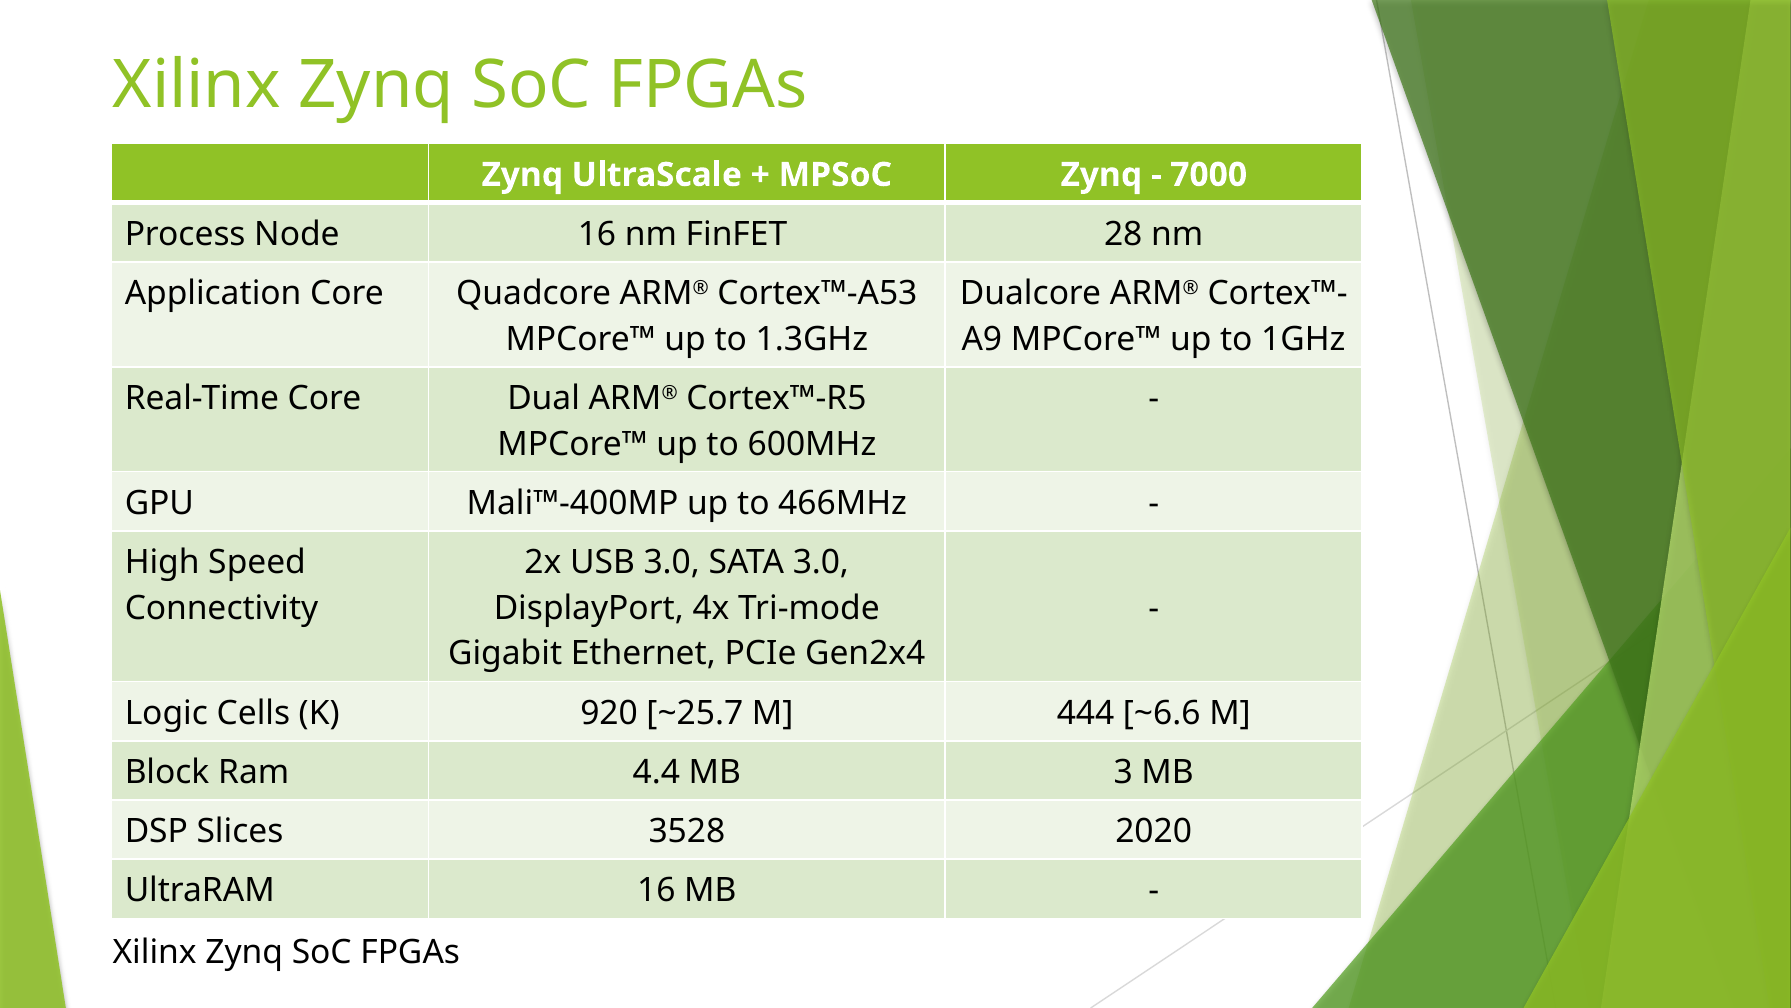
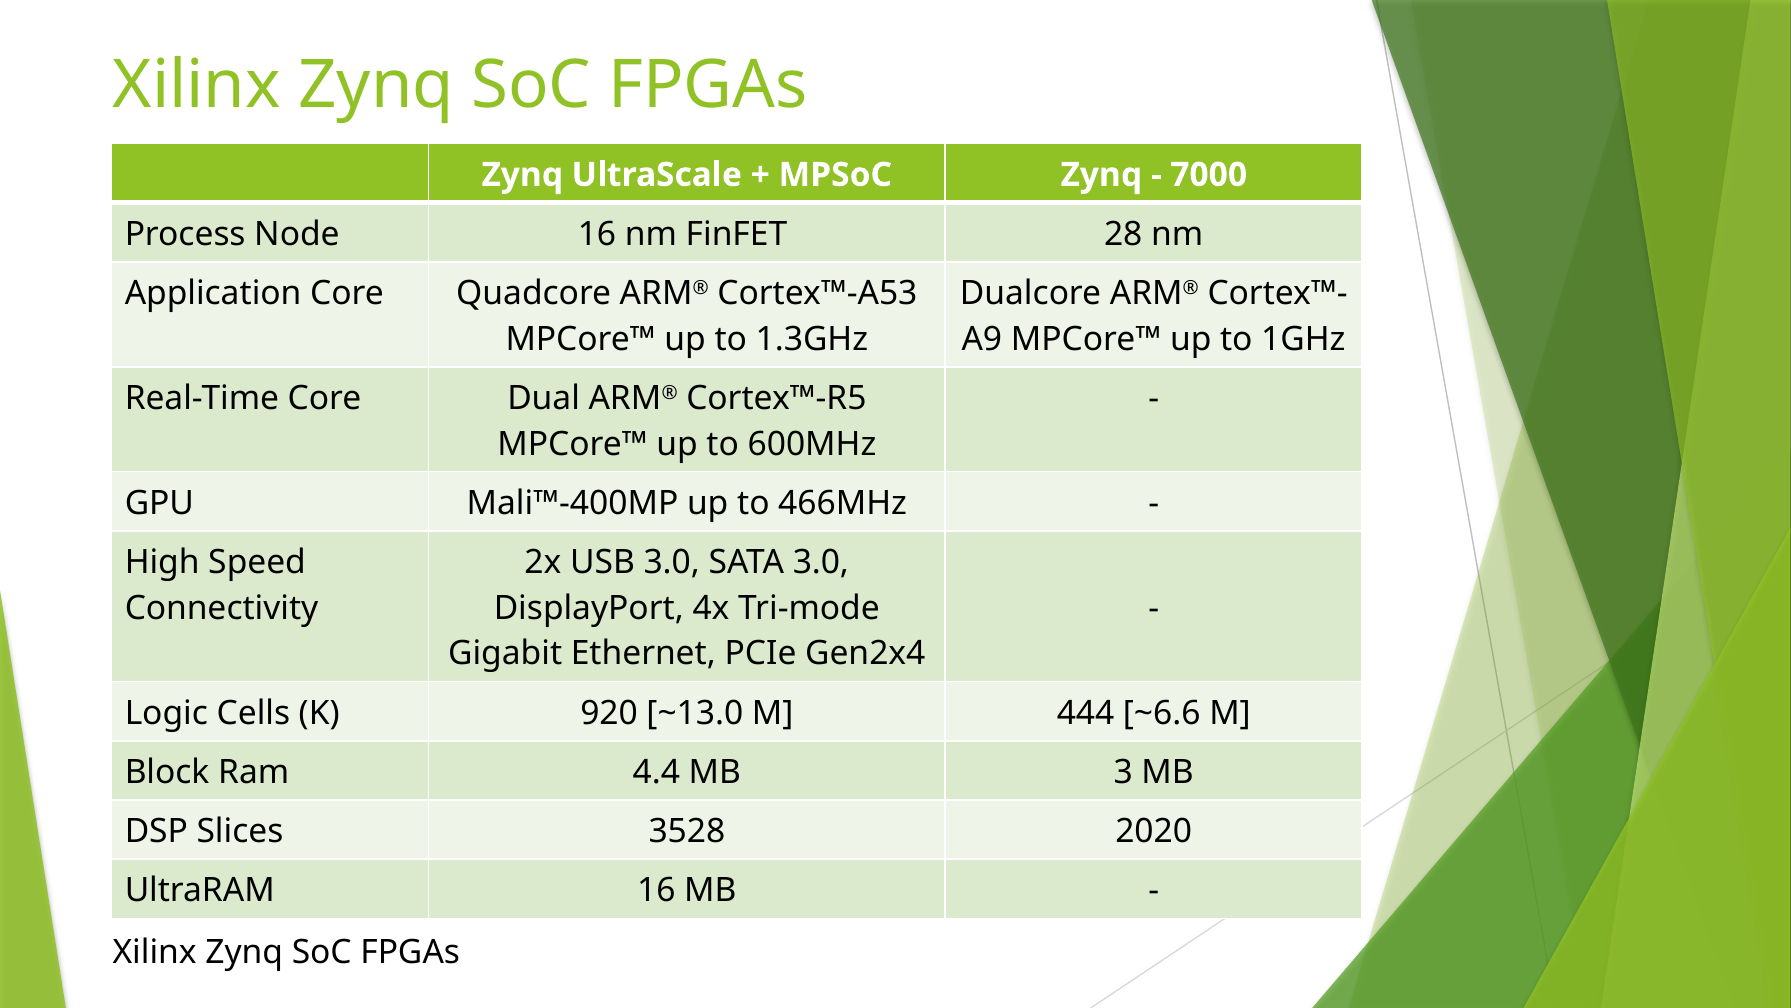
~25.7: ~25.7 -> ~13.0 (695, 713)
